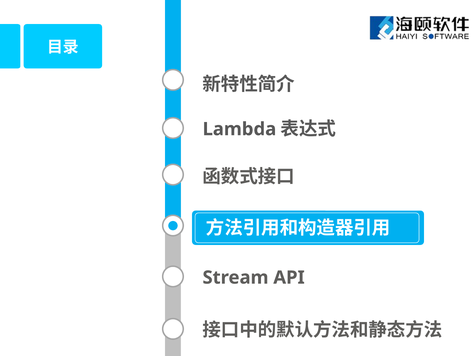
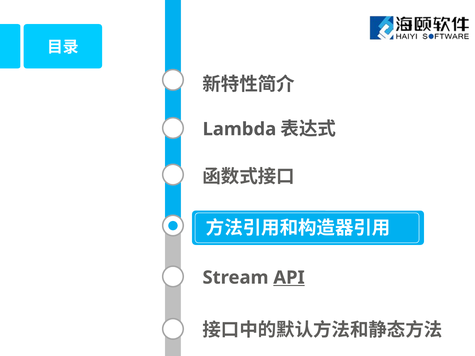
API underline: none -> present (289, 278)
